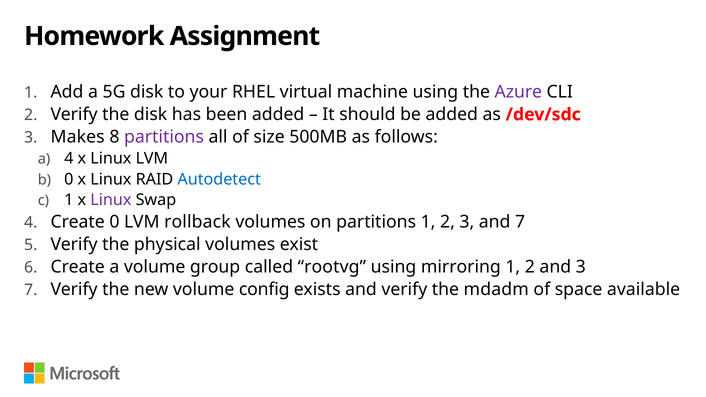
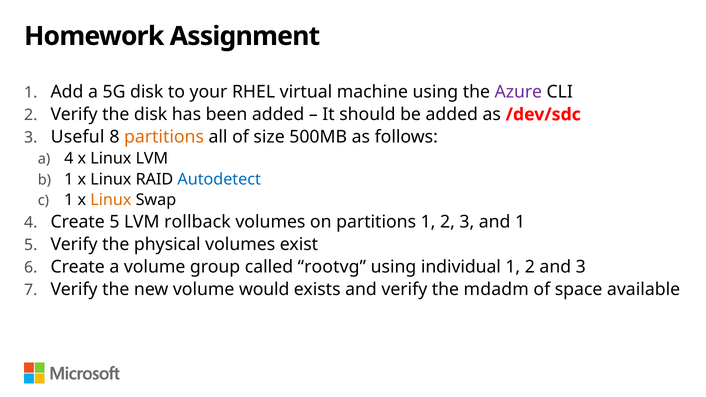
Makes: Makes -> Useful (78, 137)
partitions colour: purple -> orange (164, 137)
0: 0 -> 1 (69, 179)
Linux colour: purple -> orange (111, 200)
Create 0: 0 -> 5 (114, 222)
and 7: 7 -> 1 (520, 222)
mirroring: mirroring -> individual (461, 267)
config: config -> would (264, 290)
